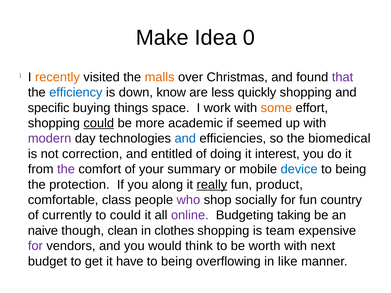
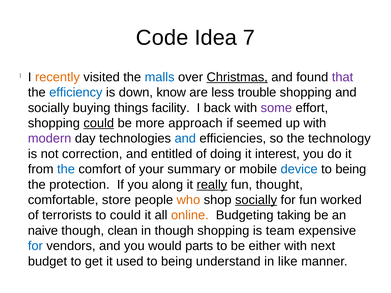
Make: Make -> Code (162, 38)
0: 0 -> 7 (249, 38)
malls colour: orange -> blue (160, 77)
Christmas underline: none -> present (237, 77)
quickly: quickly -> trouble (257, 93)
specific: specific -> socially (49, 108)
space: space -> facility (171, 108)
work: work -> back (217, 108)
some colour: orange -> purple (276, 108)
academic: academic -> approach (195, 123)
biomedical: biomedical -> technology (339, 139)
the colour: purple -> blue (66, 169)
product: product -> thought (279, 185)
class: class -> store (116, 200)
who colour: purple -> orange (188, 200)
socially underline: none -> present (256, 200)
country: country -> worked (341, 200)
currently: currently -> terrorists (67, 215)
online colour: purple -> orange (190, 215)
in clothes: clothes -> though (174, 231)
for colour: purple -> blue (35, 246)
think: think -> parts (199, 246)
worth: worth -> either (265, 246)
have: have -> used (130, 261)
overflowing: overflowing -> understand (228, 261)
